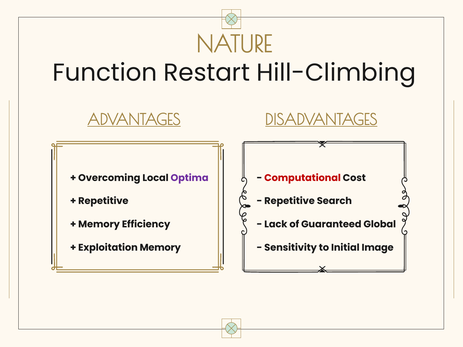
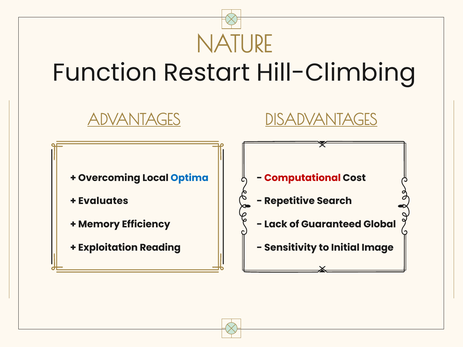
Optima colour: purple -> blue (190, 178)
Repetitive: Repetitive -> Evaluates (103, 201)
Exploitation Memory: Memory -> Reading (160, 248)
